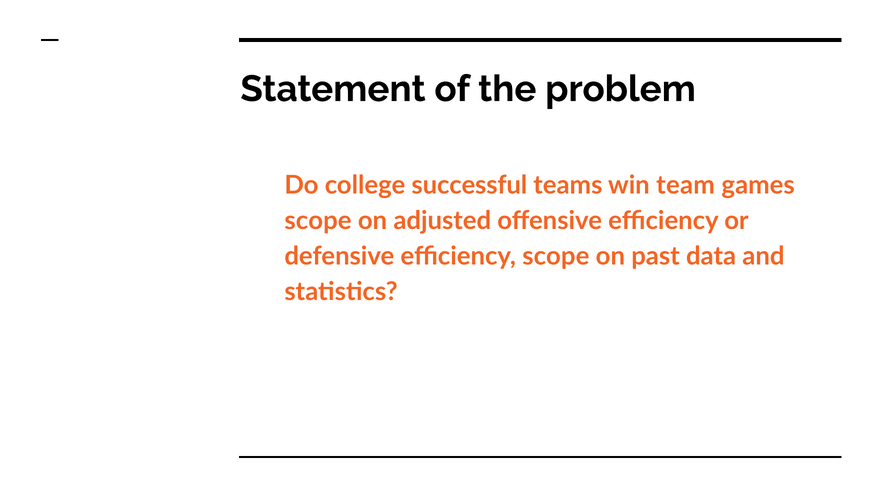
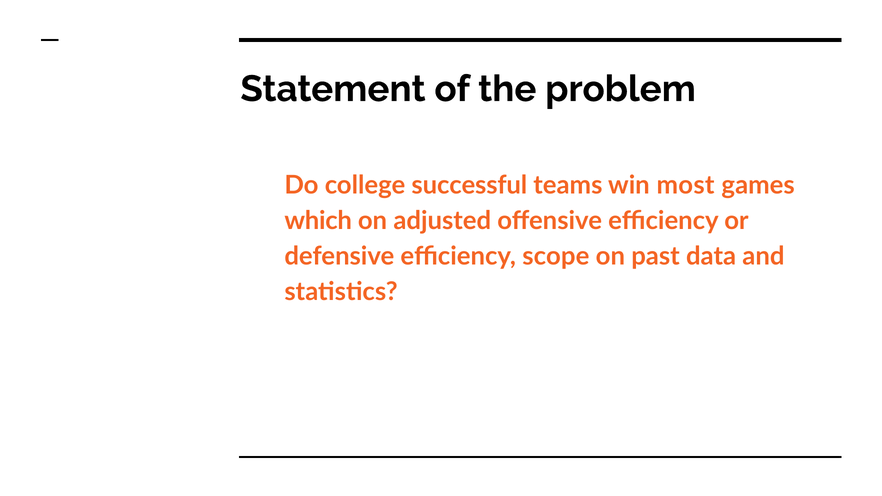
team: team -> most (686, 185)
scope: scope -> which (318, 221)
